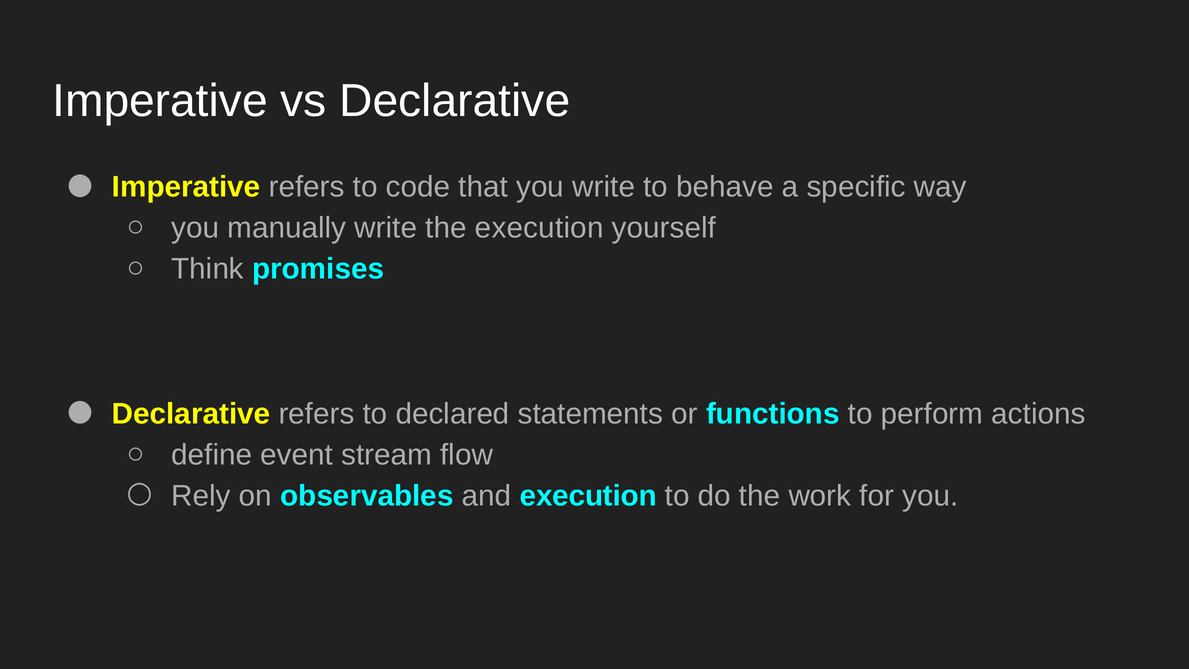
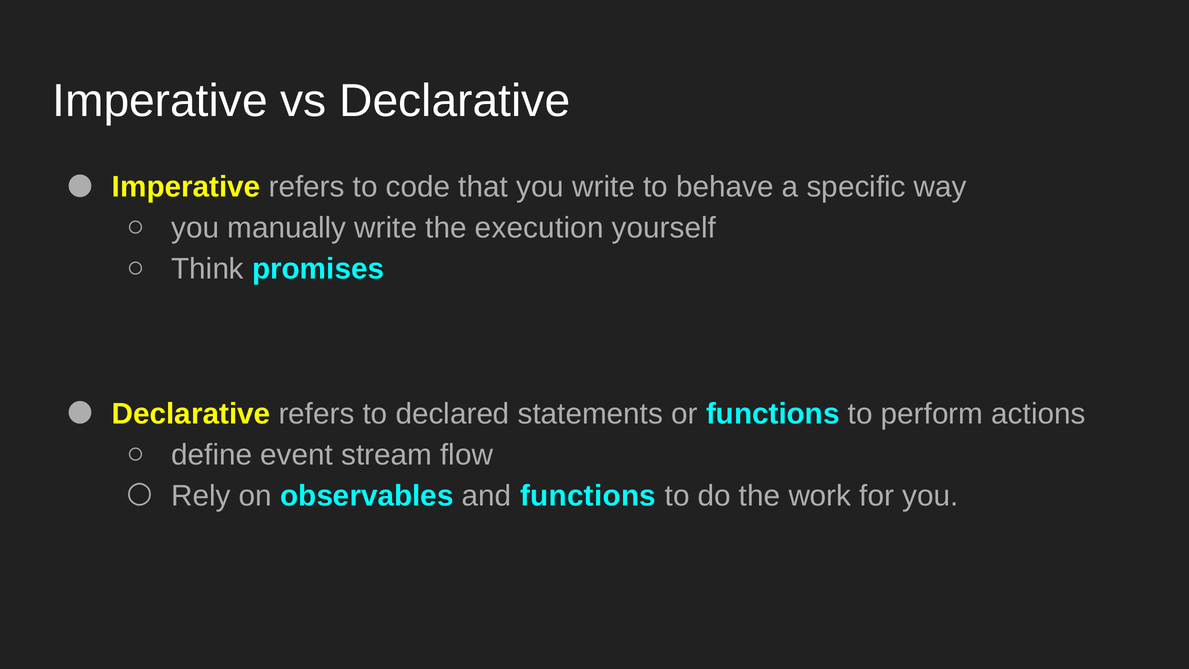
and execution: execution -> functions (588, 496)
